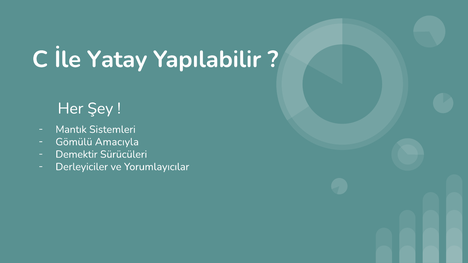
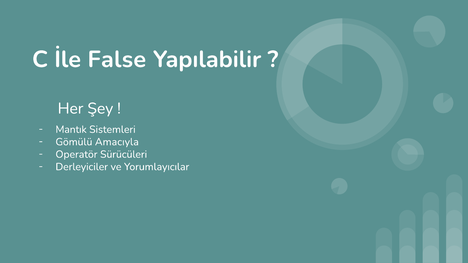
Yatay: Yatay -> False (117, 59)
Demektir: Demektir -> Operatör (76, 154)
